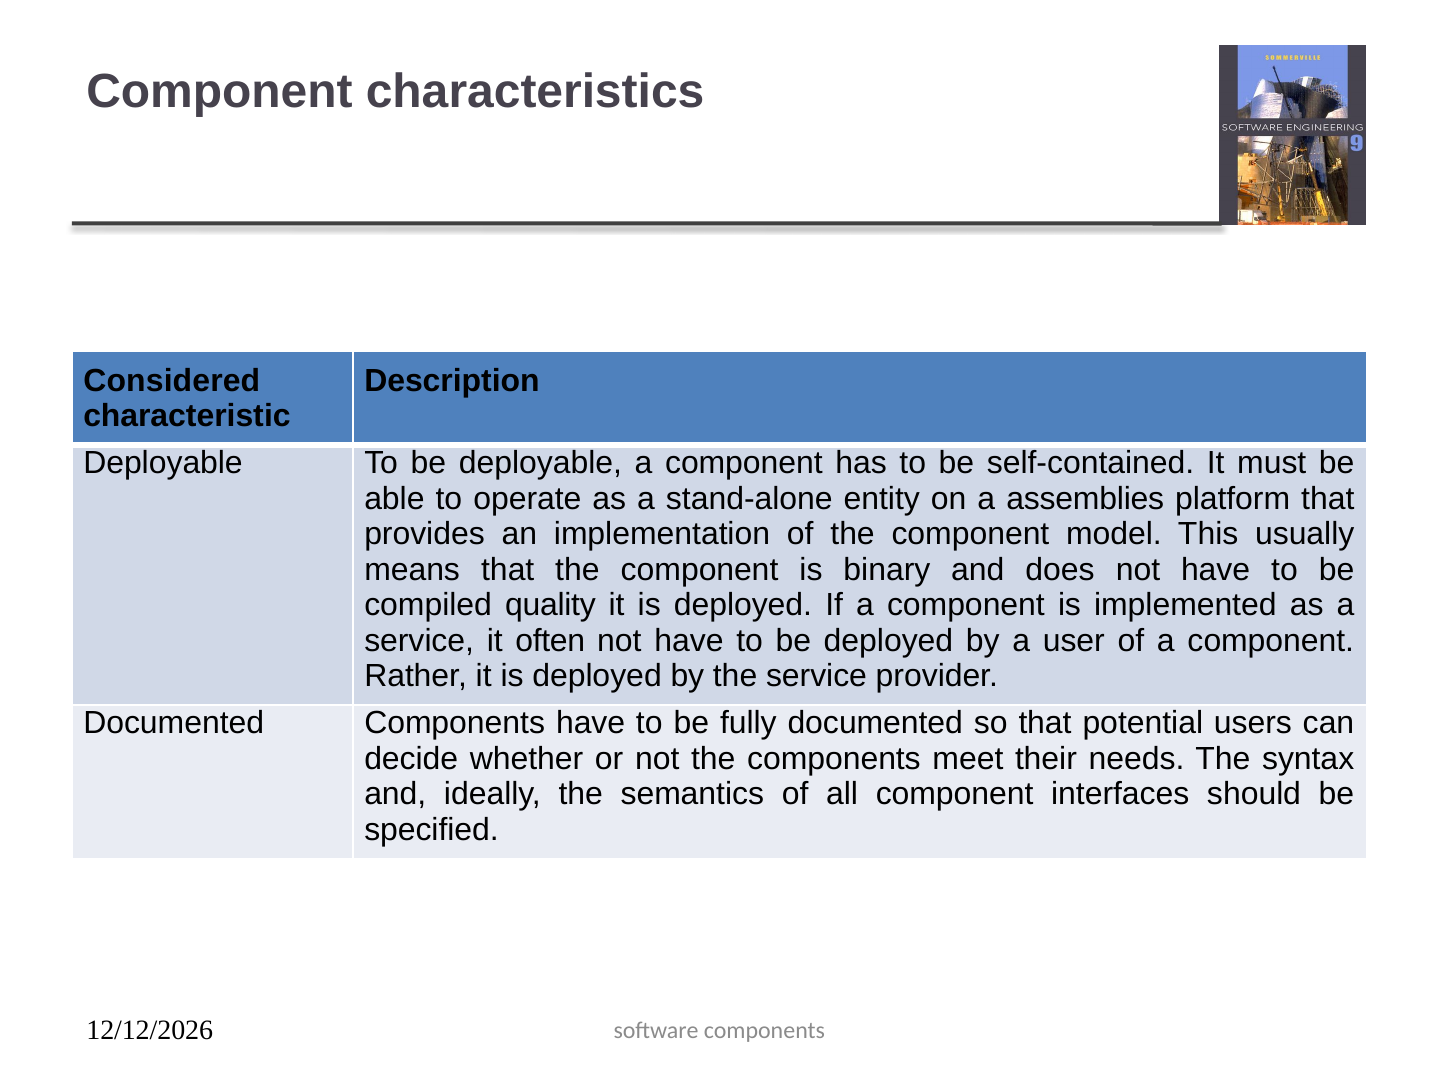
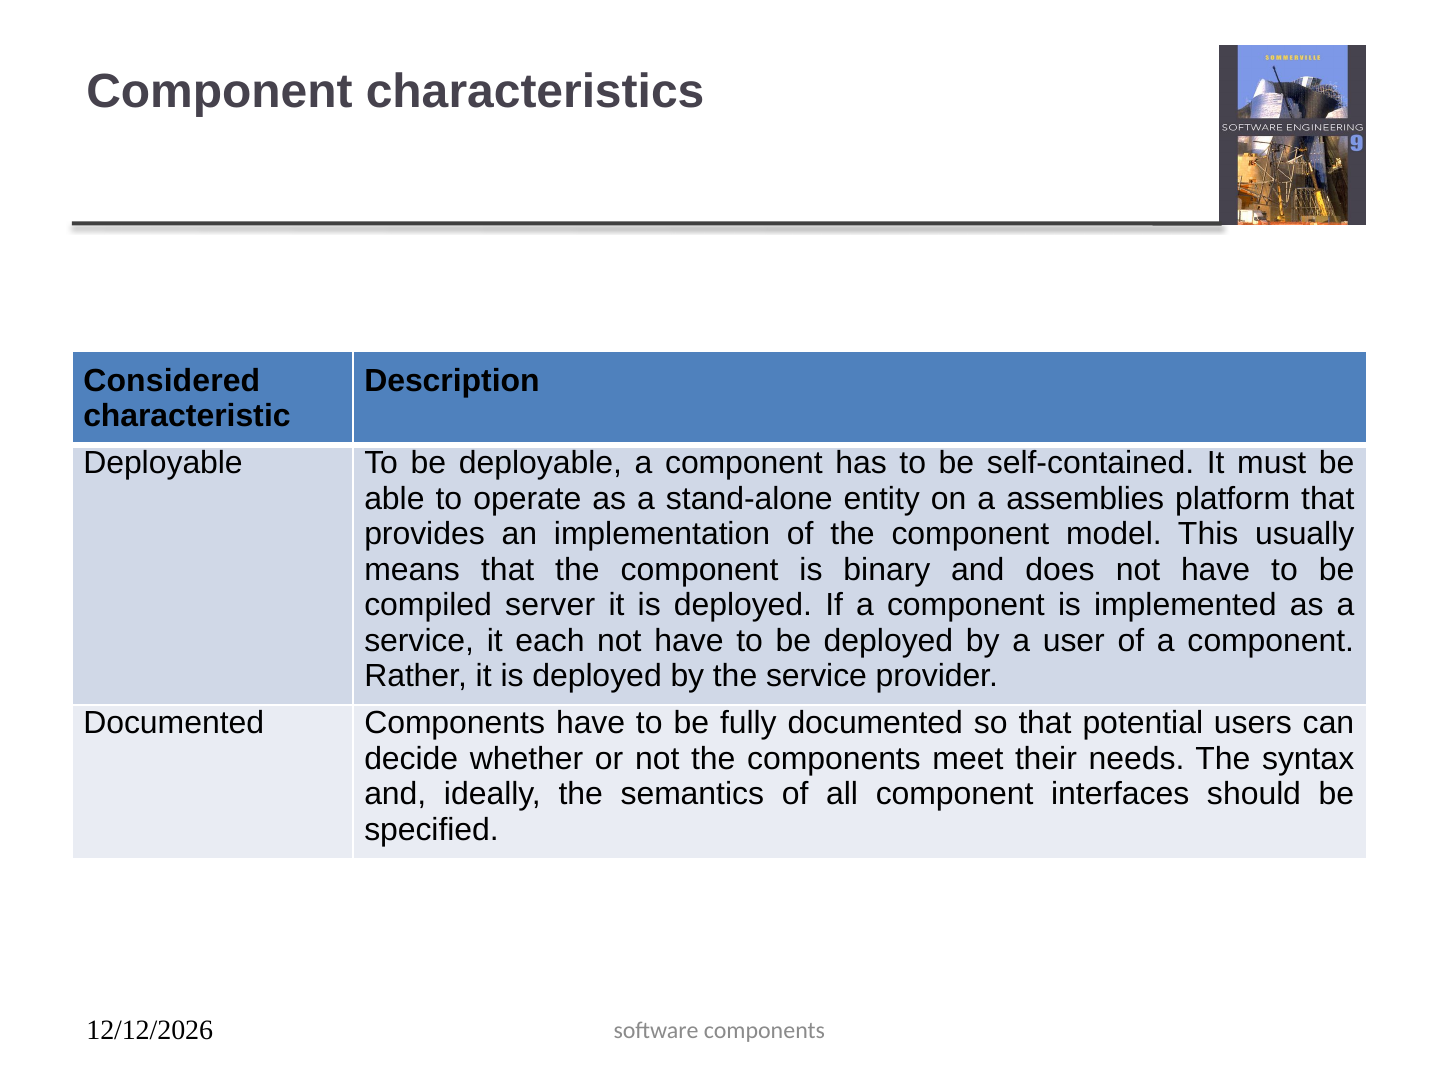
quality: quality -> server (550, 605)
often: often -> each (550, 641)
